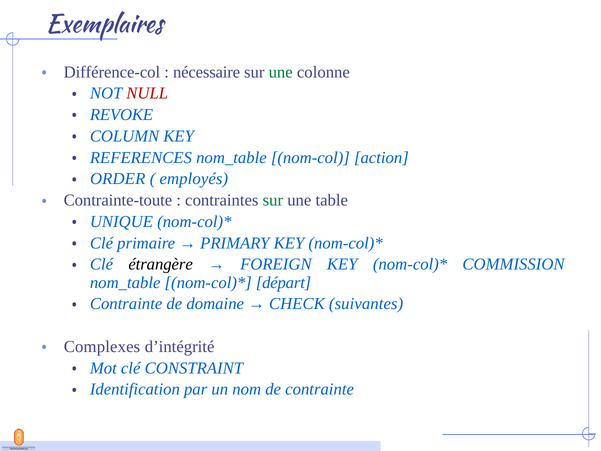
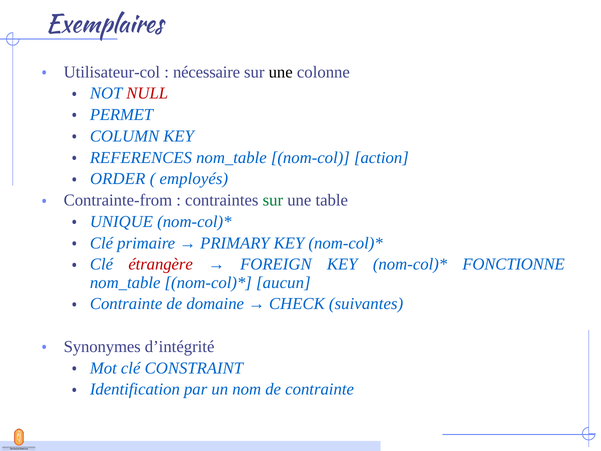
Différence-col: Différence-col -> Utilisateur-col (112, 72)
une colour: green -> black (281, 72)
REVOKE: REVOKE -> PERMET (122, 115)
Contrainte-toute: Contrainte-toute -> Contrainte-from (118, 200)
étrangère colour: black -> red (161, 264)
COMMISSION: COMMISSION -> FONCTIONNE (514, 264)
départ: départ -> aucun (283, 282)
Complexes: Complexes -> Synonymes (102, 346)
